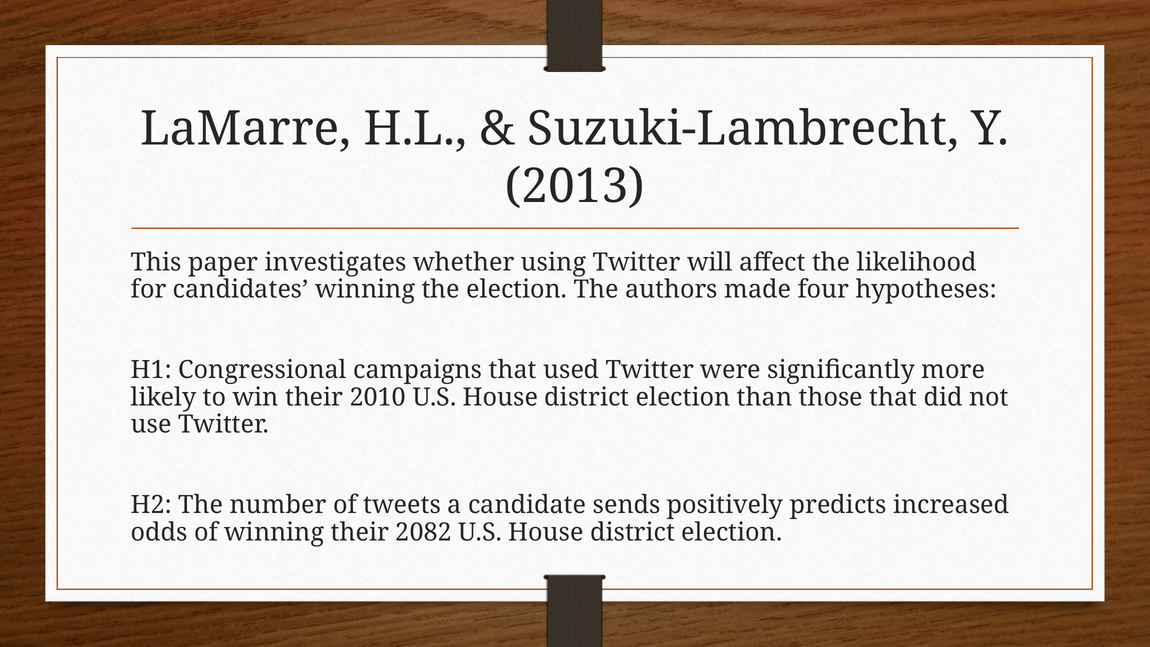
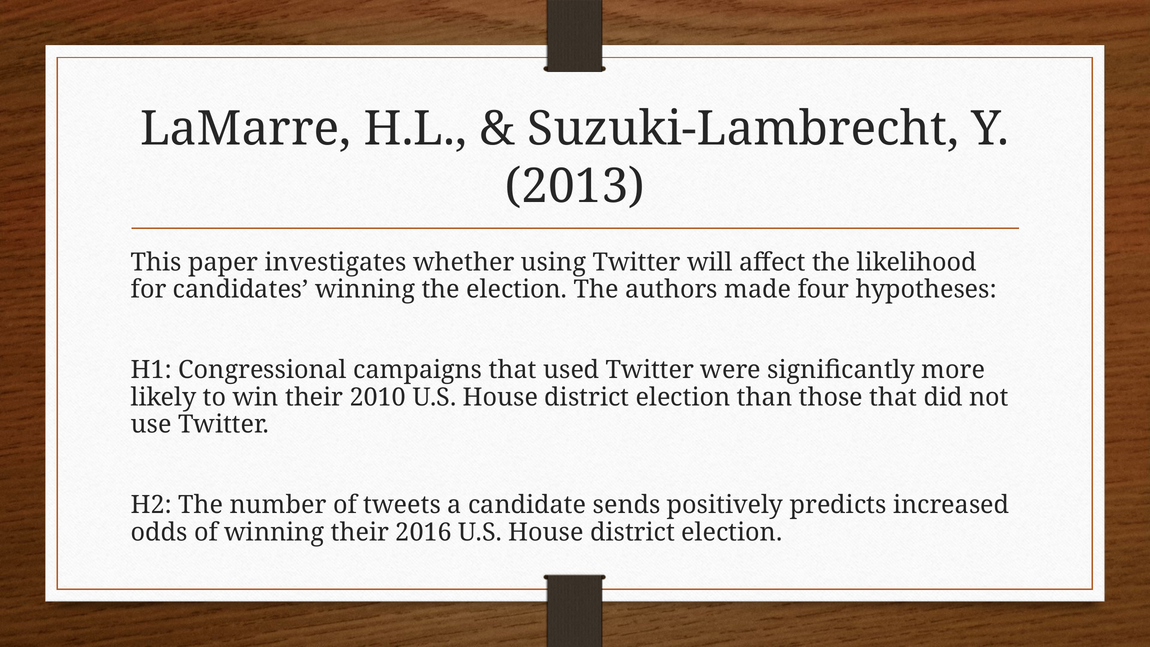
2082: 2082 -> 2016 (424, 532)
